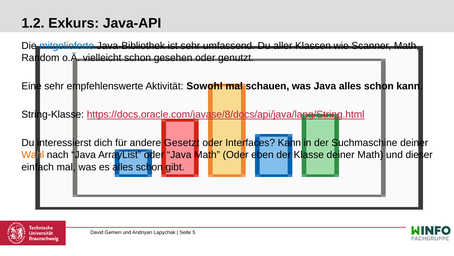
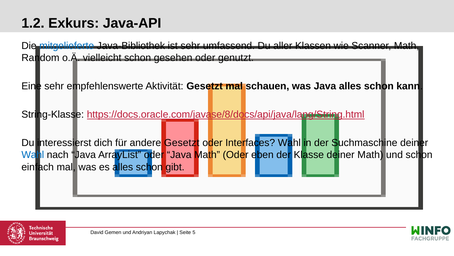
Aktivität Sowohl: Sowohl -> Gesetzt (205, 86)
Interfaces Kann: Kann -> Wahl (289, 142)
Wahl colour: orange -> blue (33, 155)
und dieser: dieser -> schon (419, 155)
